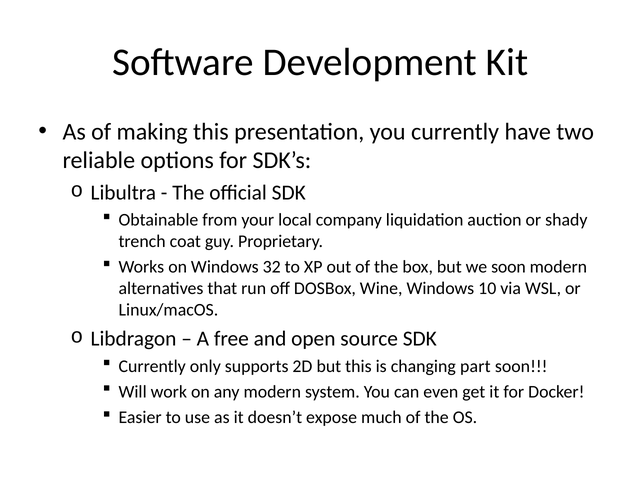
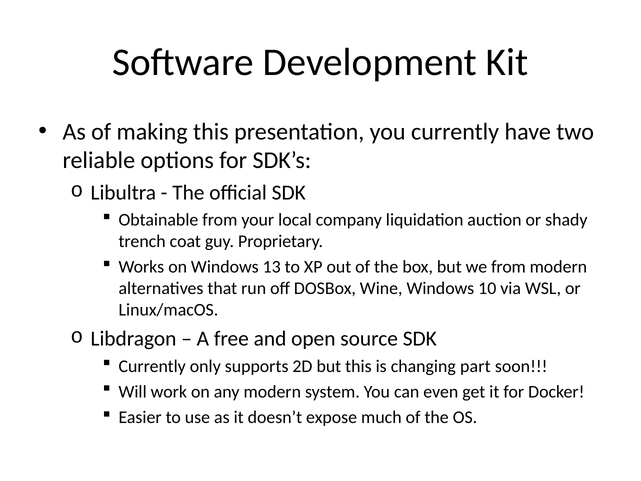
32: 32 -> 13 (272, 267)
we soon: soon -> from (508, 267)
